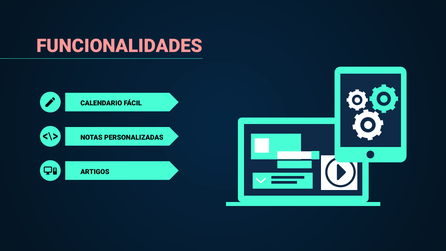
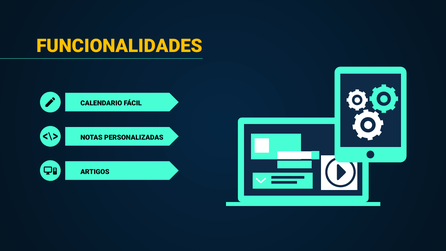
FUNCIONALIDADES colour: pink -> yellow (120, 46)
